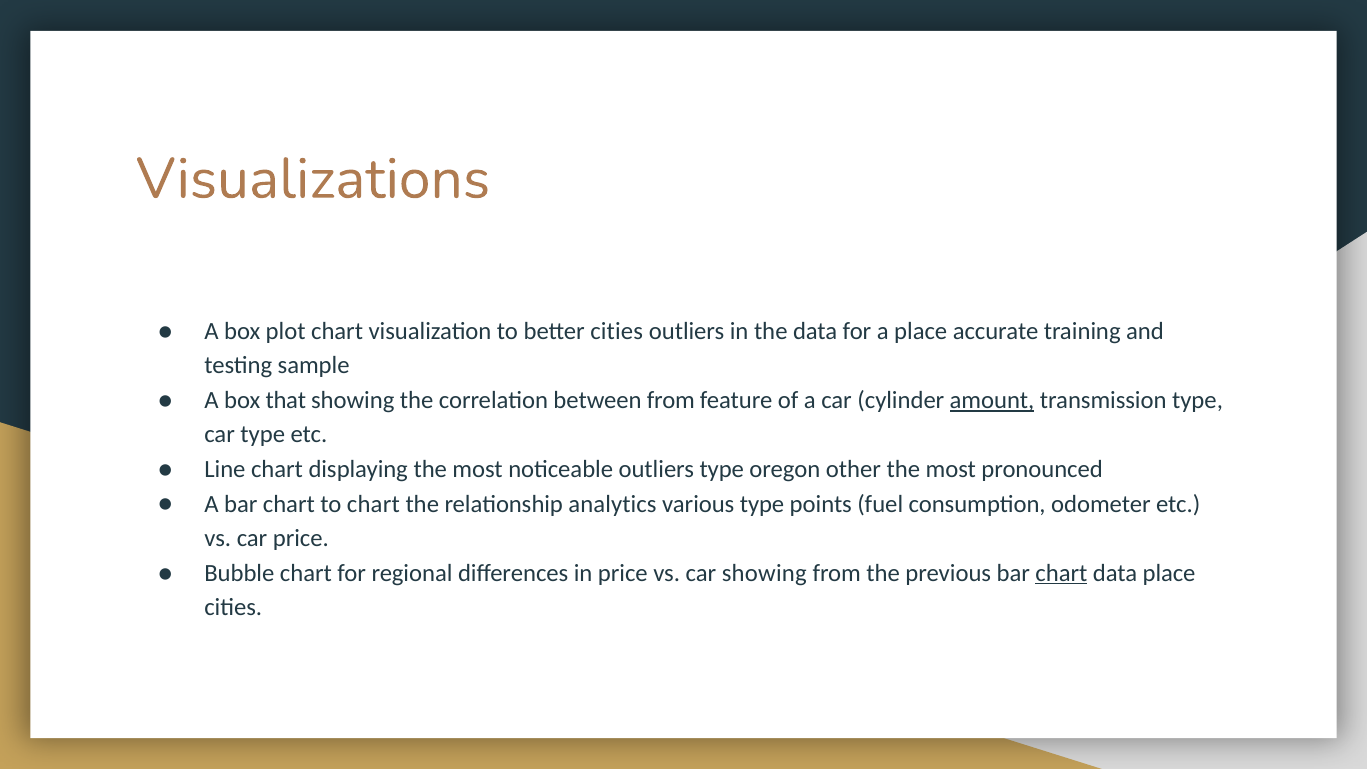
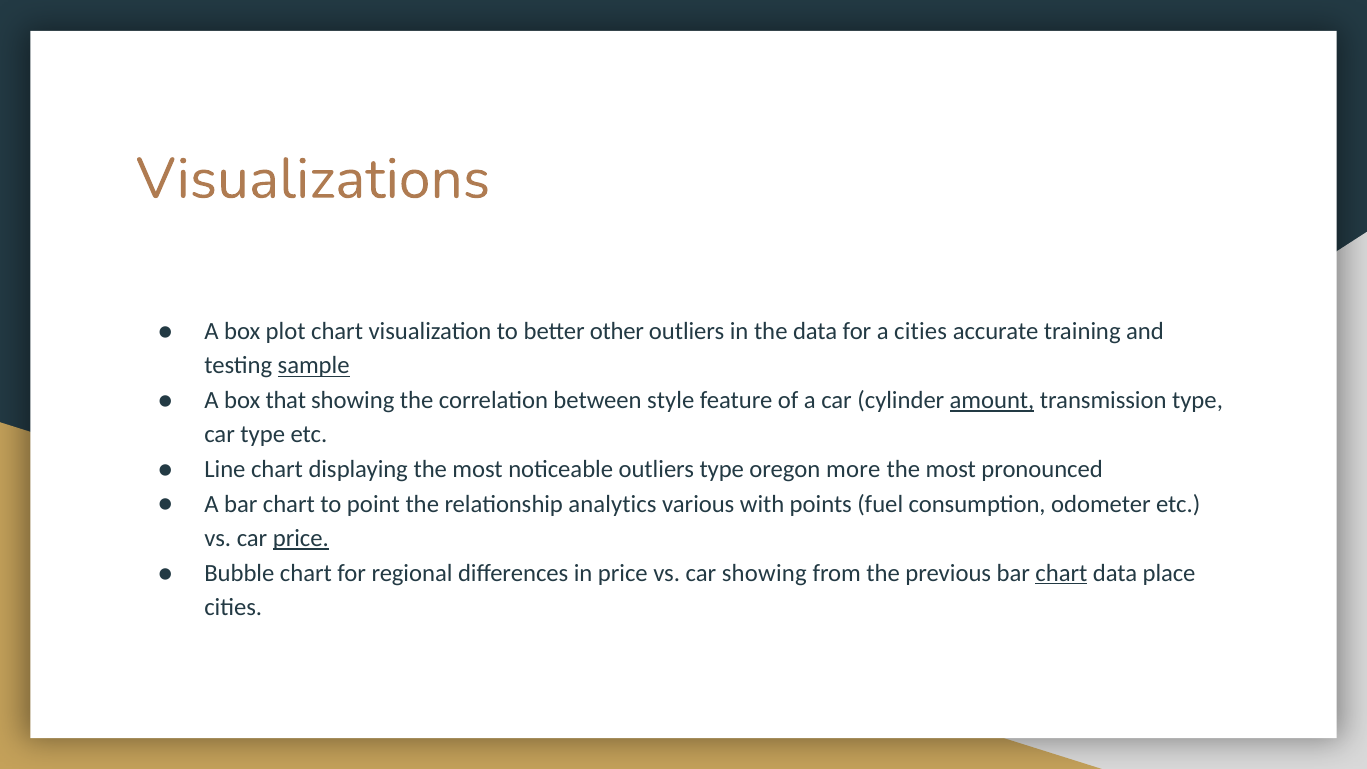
better cities: cities -> other (617, 331)
a place: place -> cities (921, 331)
sample underline: none -> present (314, 366)
between from: from -> style (671, 400)
other: other -> more (853, 469)
to chart: chart -> point (373, 504)
various type: type -> with (762, 504)
price underline: none -> present (301, 538)
